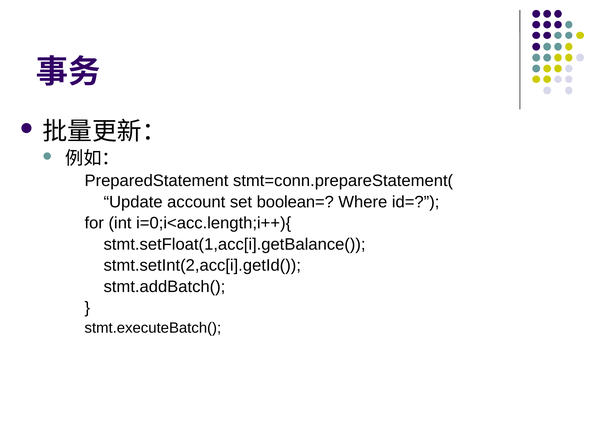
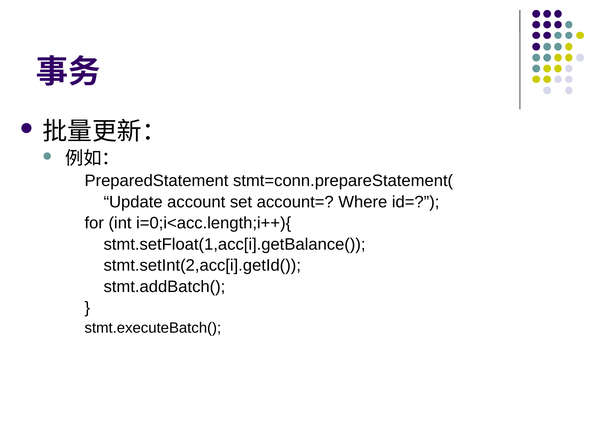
boolean=: boolean= -> account= (295, 202)
